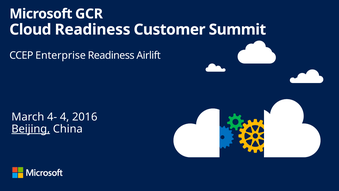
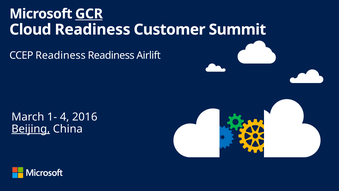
GCR underline: none -> present (89, 14)
CCEP Enterprise: Enterprise -> Readiness (61, 55)
4-: 4- -> 1- (52, 117)
